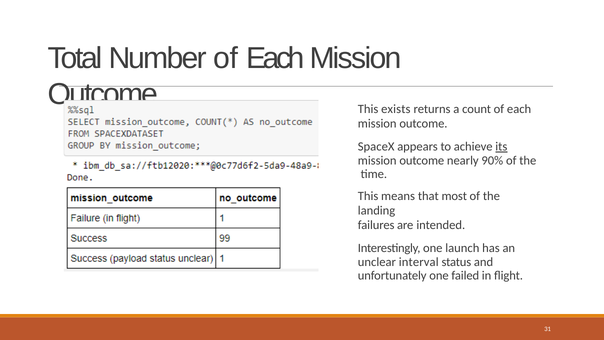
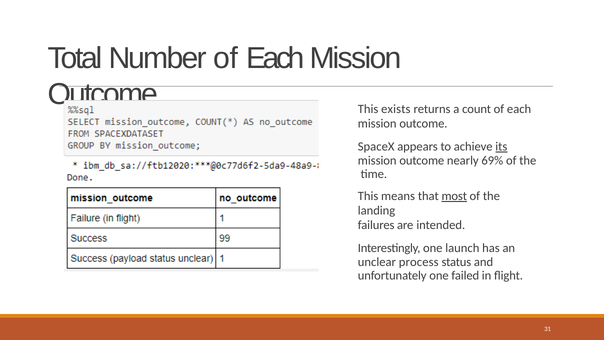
90%: 90% -> 69% (492, 160)
most underline: none -> present (454, 196)
interval: interval -> process (419, 262)
